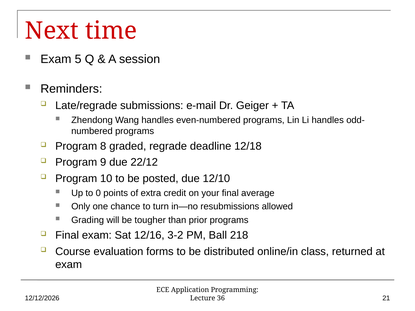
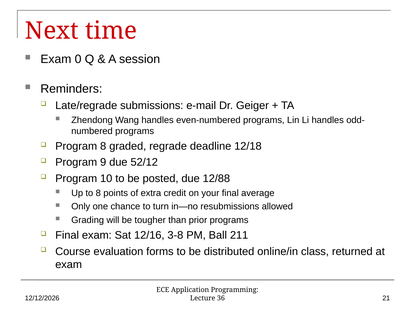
5: 5 -> 0 (78, 59)
22/12: 22/12 -> 52/12 (144, 163)
12/10: 12/10 -> 12/88 (216, 179)
to 0: 0 -> 8 (98, 193)
3-2: 3-2 -> 3-8 (175, 236)
218: 218 -> 211 (239, 236)
